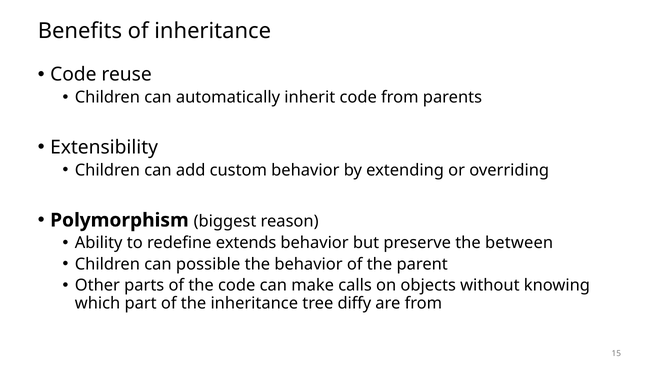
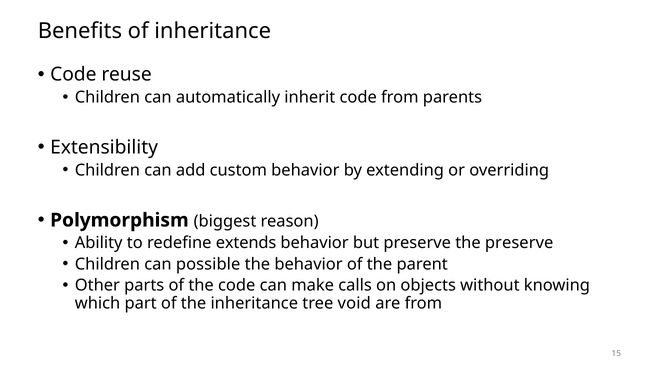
the between: between -> preserve (519, 243)
diffy: diffy -> void (354, 303)
